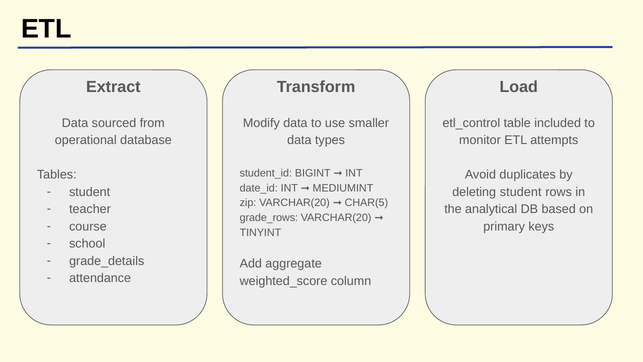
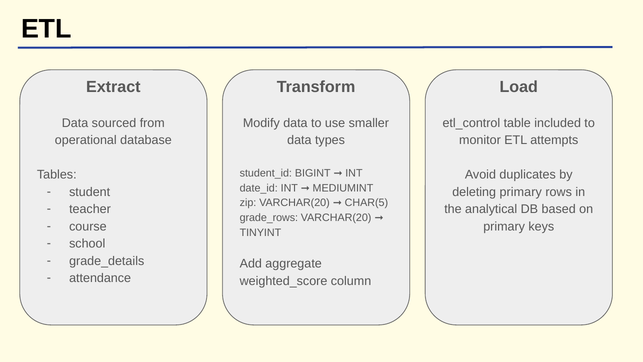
deleting student: student -> primary (521, 192)
